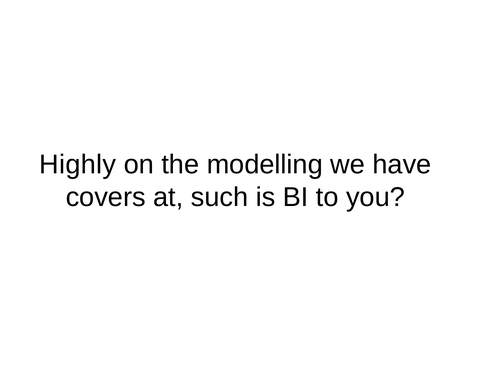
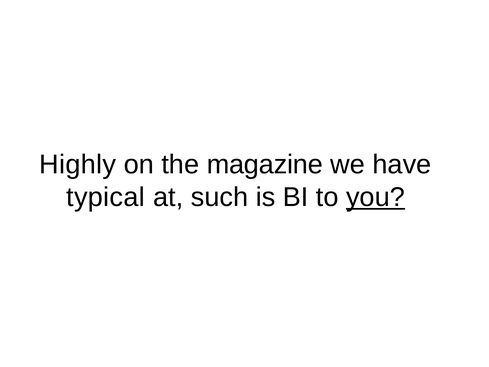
modelling: modelling -> magazine (265, 164)
covers: covers -> typical (106, 197)
you underline: none -> present (375, 197)
